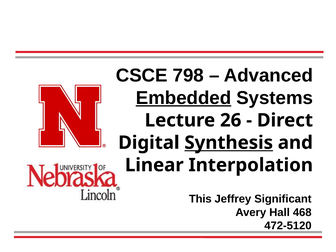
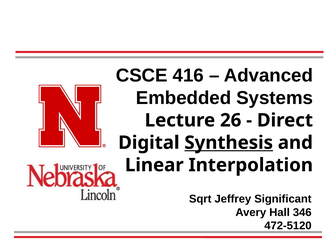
798: 798 -> 416 (188, 76)
Embedded underline: present -> none (184, 98)
This: This -> Sqrt (200, 199)
468: 468 -> 346 (302, 212)
